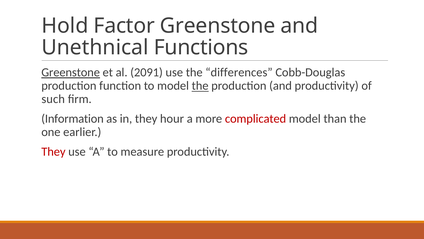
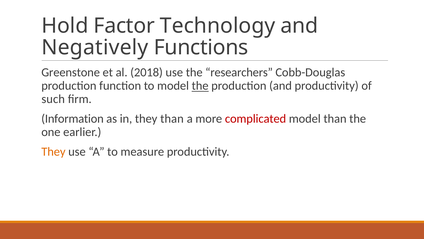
Factor Greenstone: Greenstone -> Technology (218, 26)
Unethnical: Unethnical -> Negatively (95, 48)
Greenstone underline: present -> none (71, 72)
2091: 2091 -> 2018 (147, 72)
differences: differences -> researchers (239, 72)
they hour: hour -> than (172, 119)
They colour: red -> orange (53, 151)
